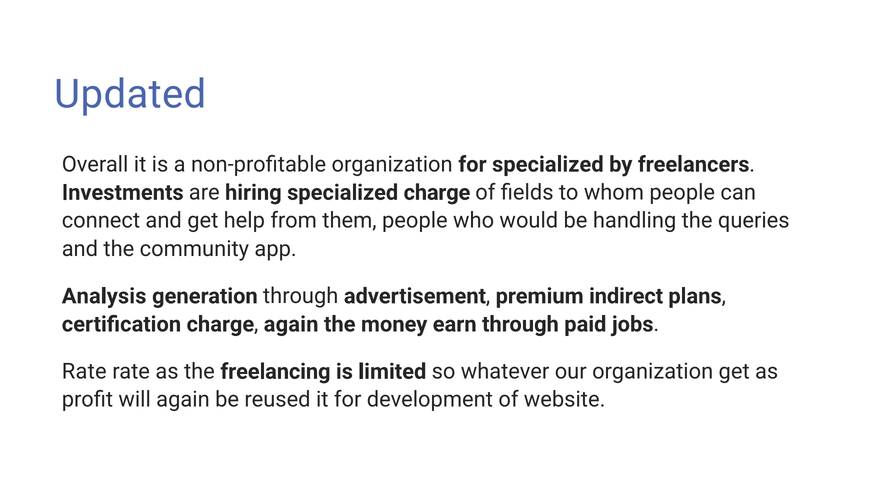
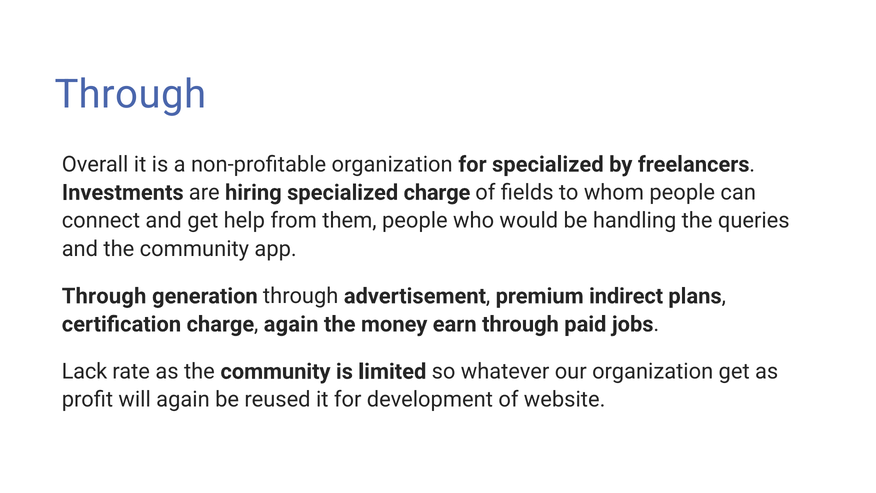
Updated: Updated -> Through (130, 95)
Analysis: Analysis -> Through (104, 296)
Rate: Rate -> Lack (84, 371)
as the freelancing: freelancing -> community (275, 371)
